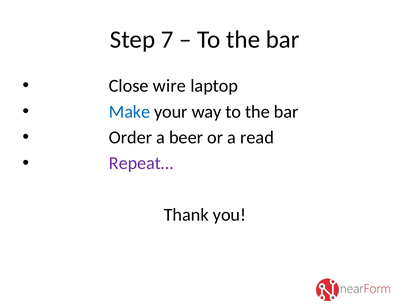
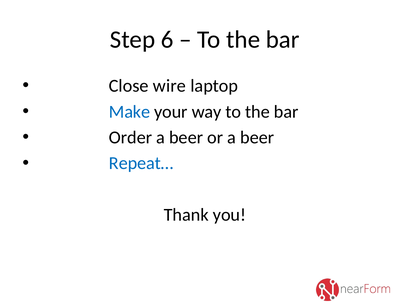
7: 7 -> 6 (167, 40)
or a read: read -> beer (257, 138)
Repeat… colour: purple -> blue (141, 164)
